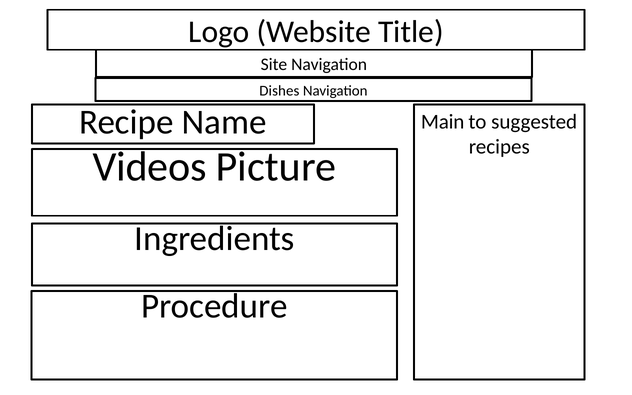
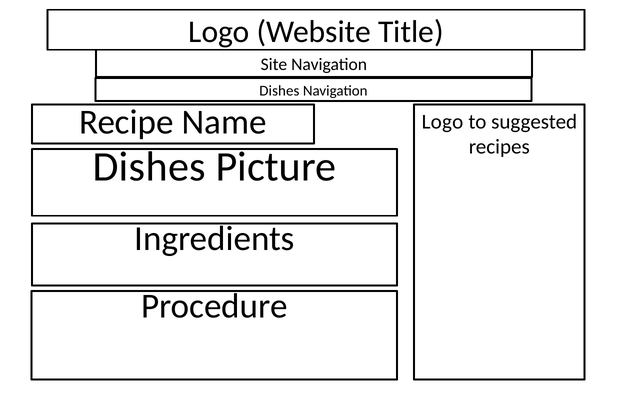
Main: Main -> Logo (442, 122)
Videos: Videos -> Dishes (149, 167)
